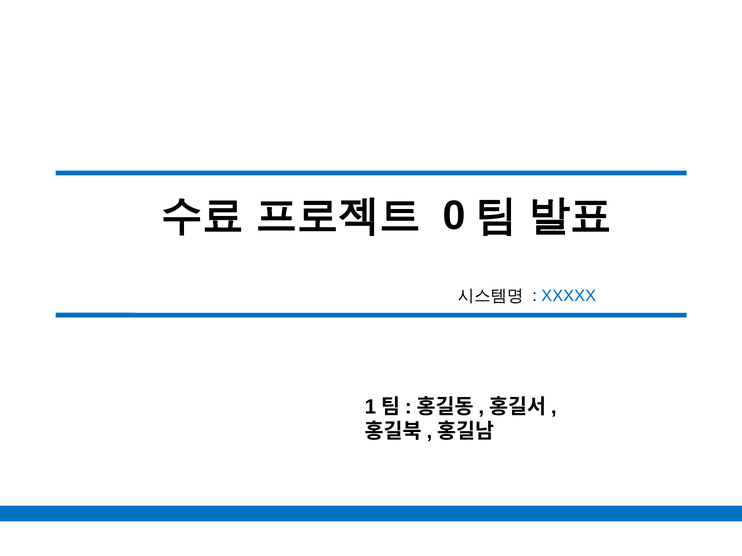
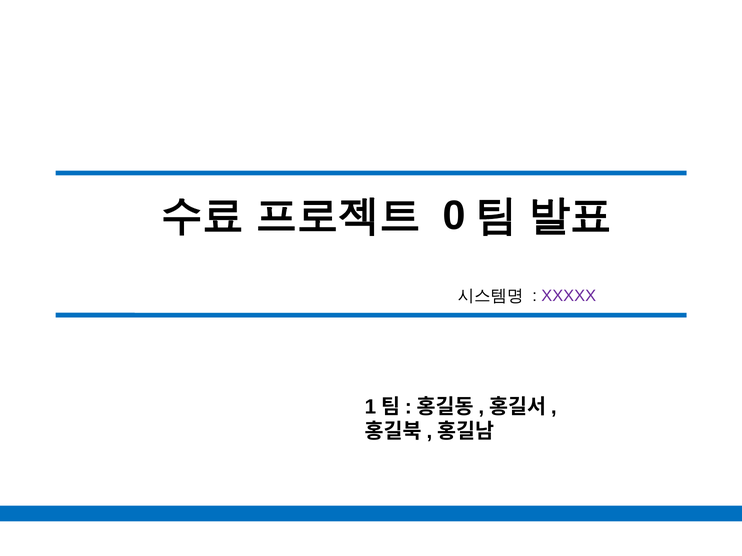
XXXXX colour: blue -> purple (569, 296)
